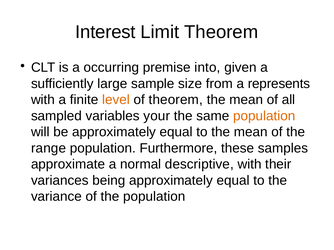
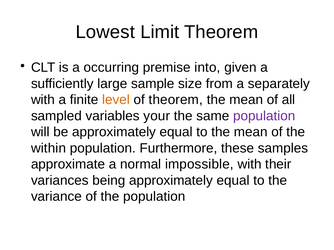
Interest: Interest -> Lowest (105, 32)
represents: represents -> separately (279, 84)
population colour: orange -> purple (264, 116)
range: range -> within (49, 148)
descriptive: descriptive -> impossible (199, 165)
